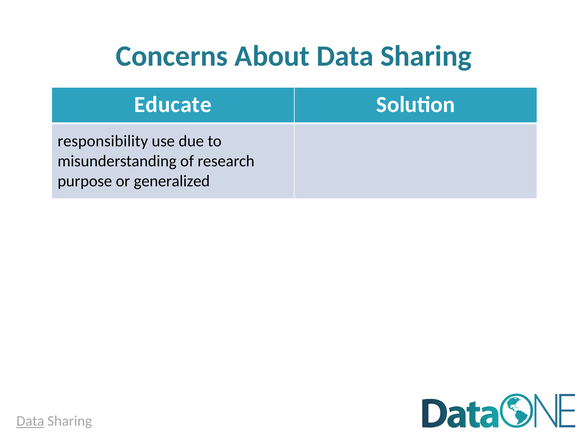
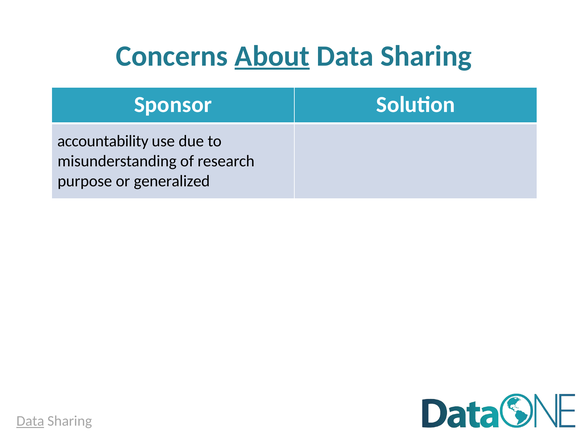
About underline: none -> present (272, 56)
Educate: Educate -> Sponsor (173, 105)
responsibility: responsibility -> accountability (103, 141)
